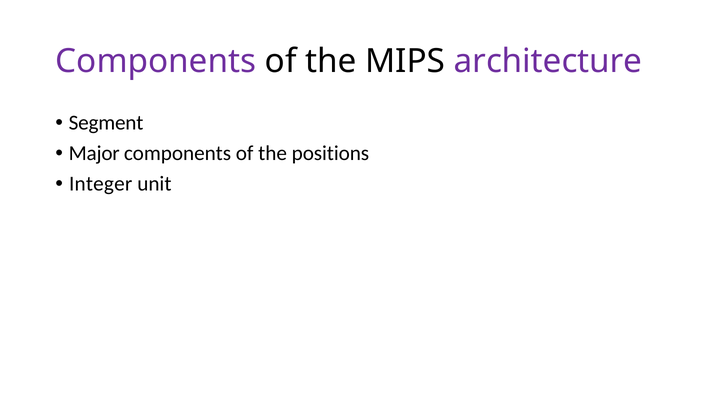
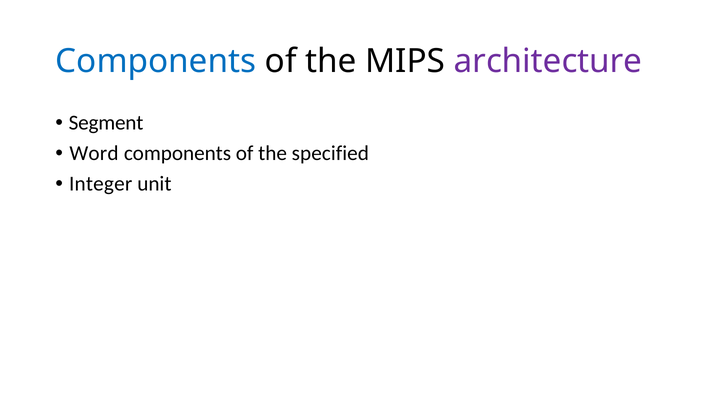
Components colour: purple -> blue (156, 61)
Major: Major -> Word (94, 153)
positions: positions -> specified (330, 153)
